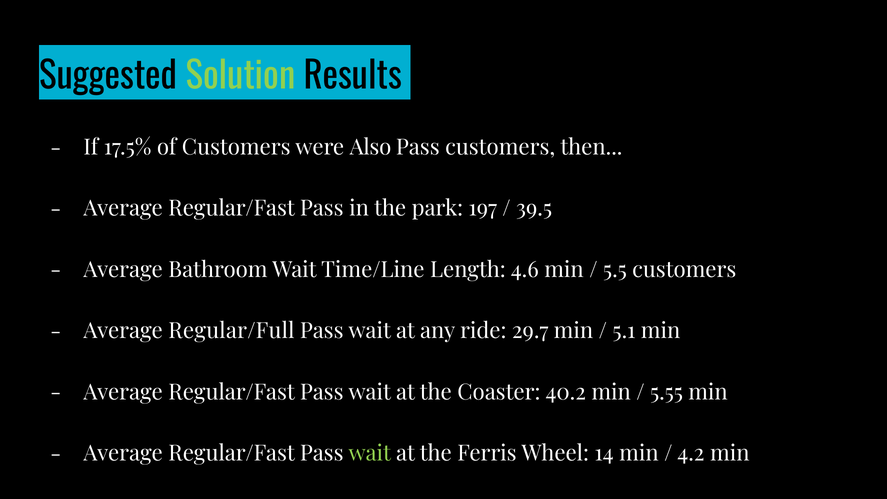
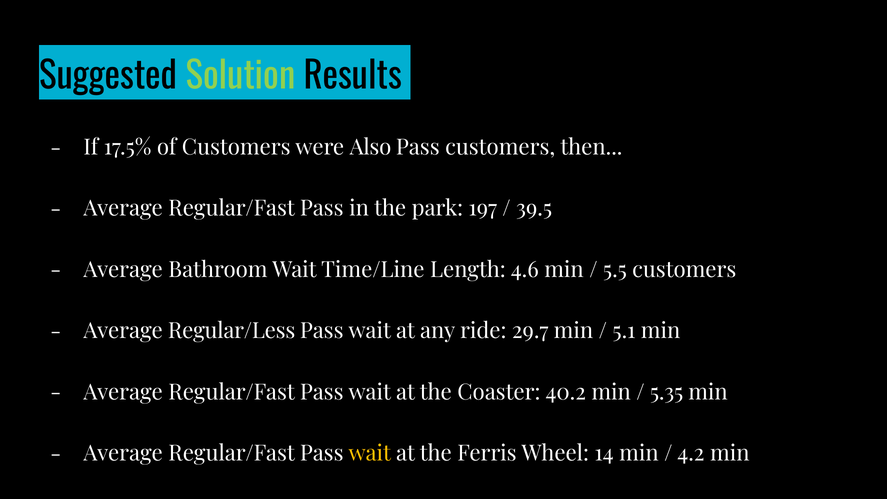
Regular/Full: Regular/Full -> Regular/Less (232, 331)
5.55: 5.55 -> 5.35 (667, 392)
wait colour: light green -> yellow (370, 453)
